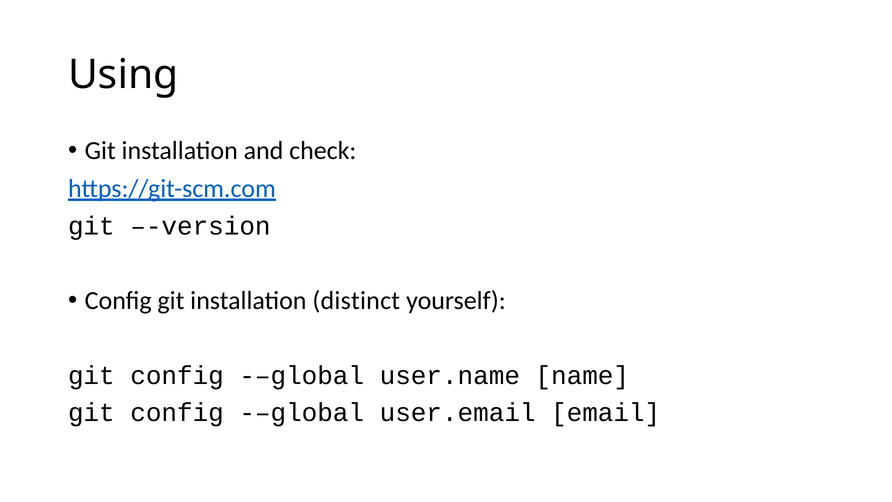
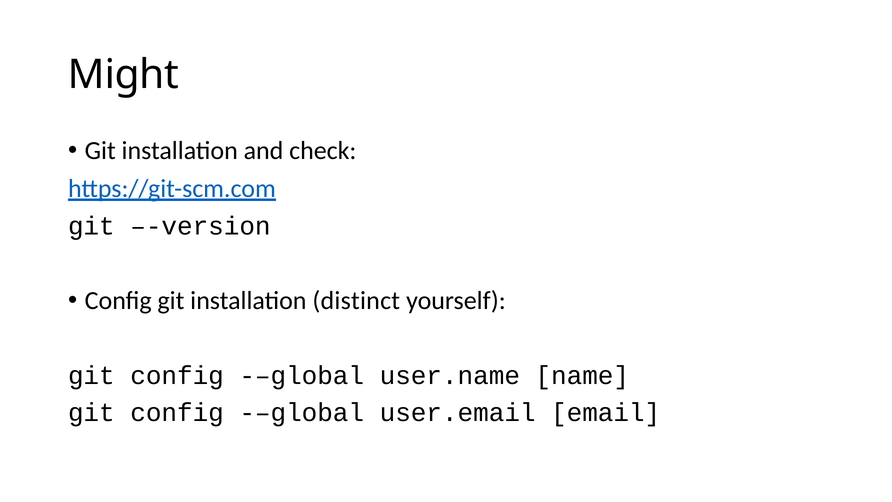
Using: Using -> Might (123, 75)
